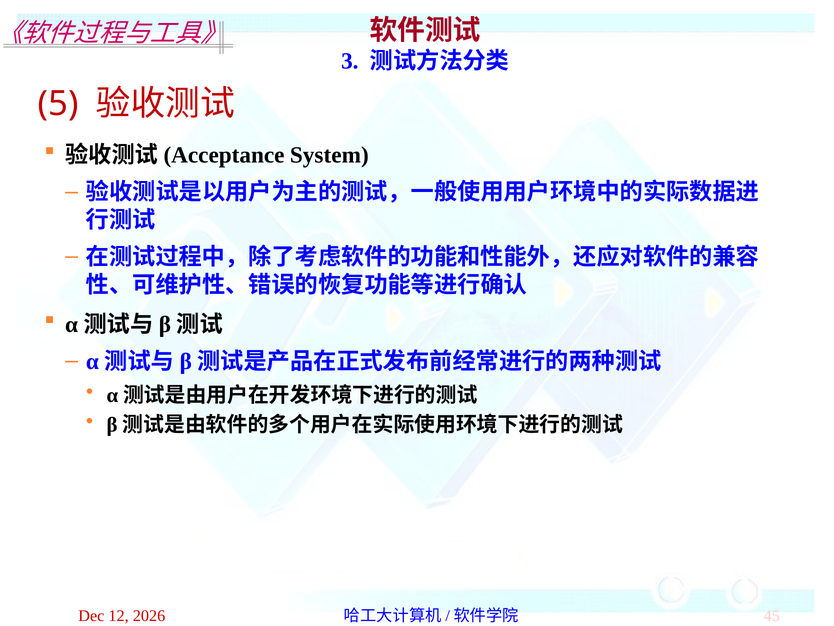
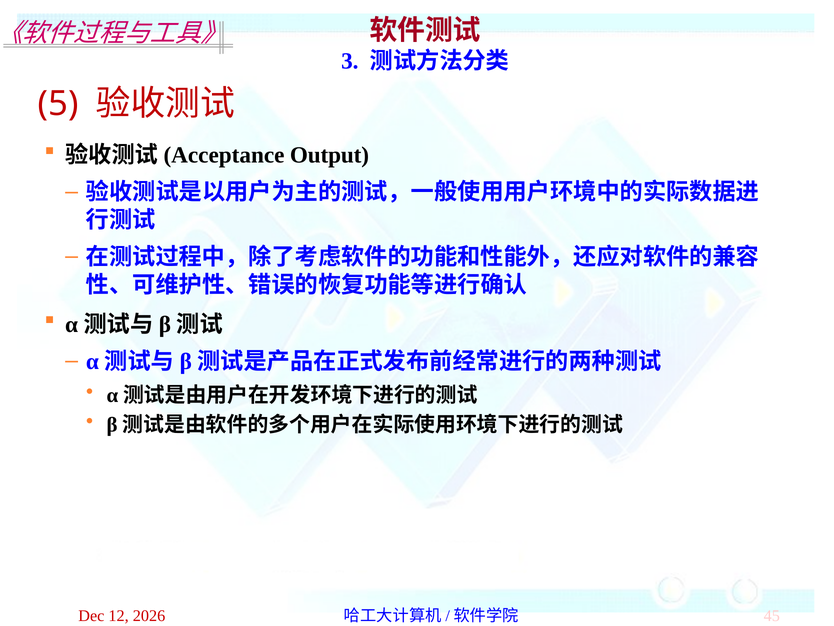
System: System -> Output (329, 155)
